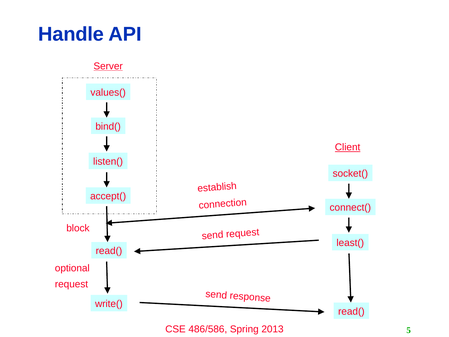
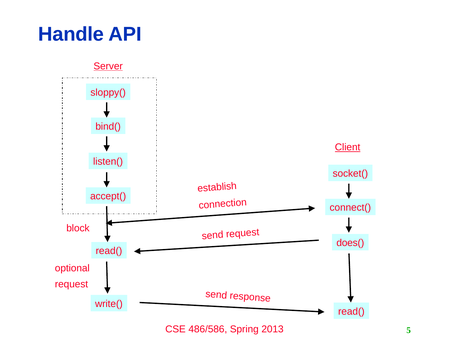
values(: values( -> sloppy( (108, 92)
least(: least( -> does( (350, 243)
